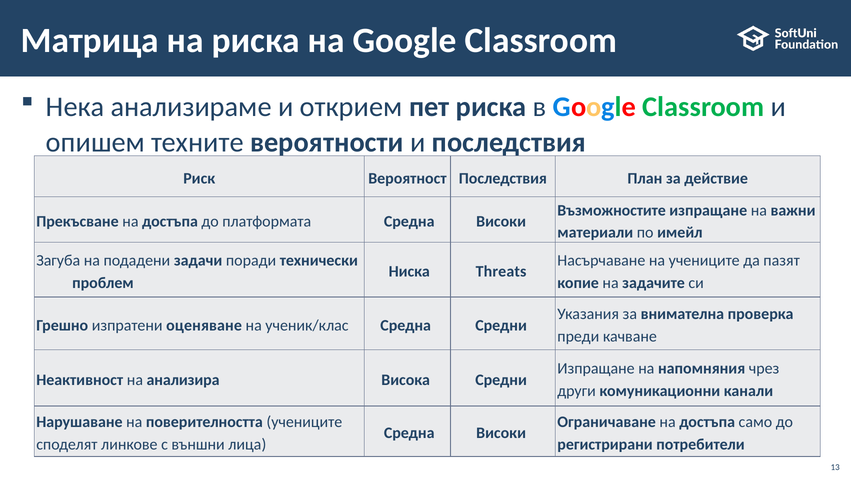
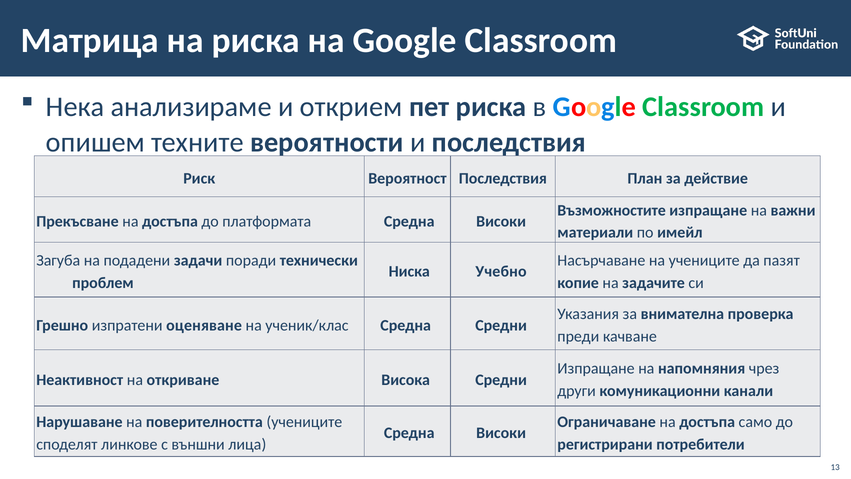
Threats: Threats -> Учебно (501, 271)
анализира: анализира -> откриване (183, 380)
